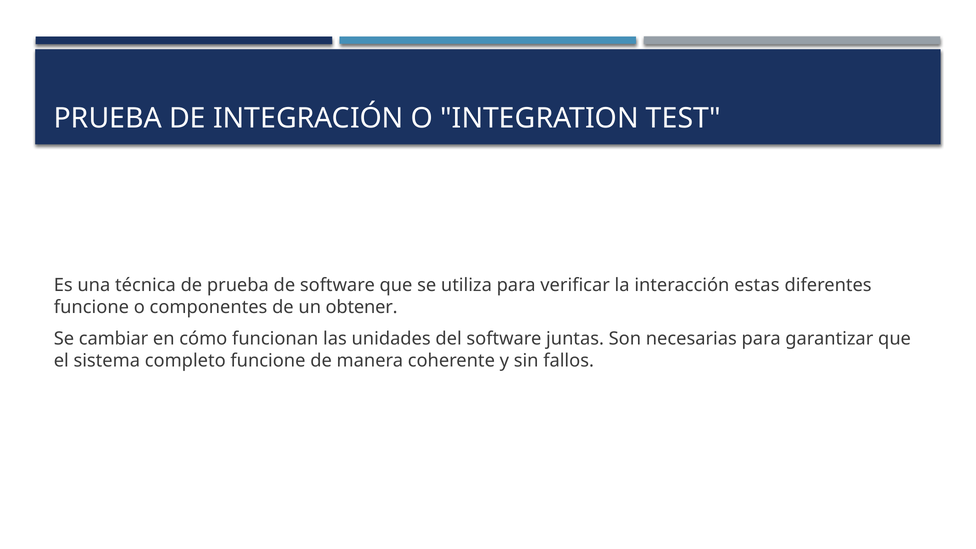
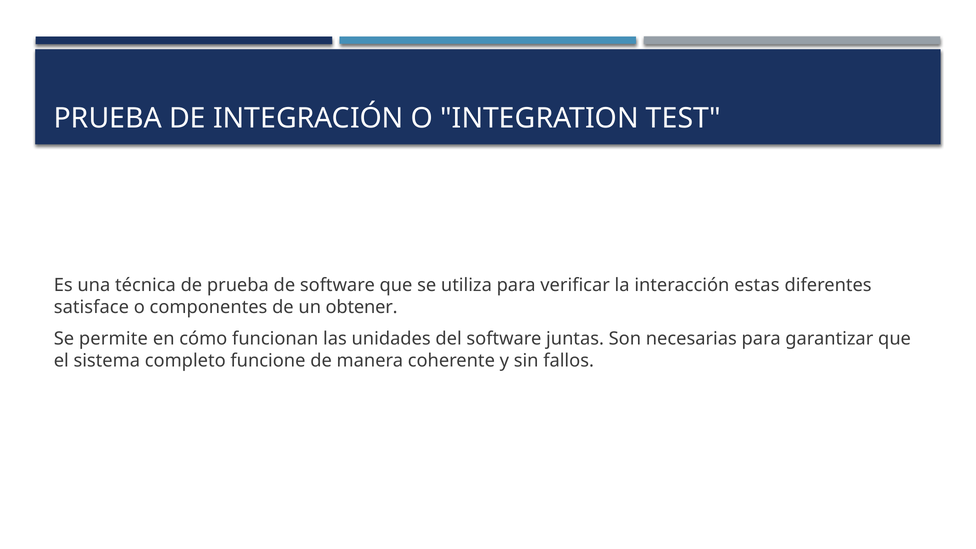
funcione: funcione -> satisface (91, 307)
cambiar: cambiar -> permite (113, 339)
